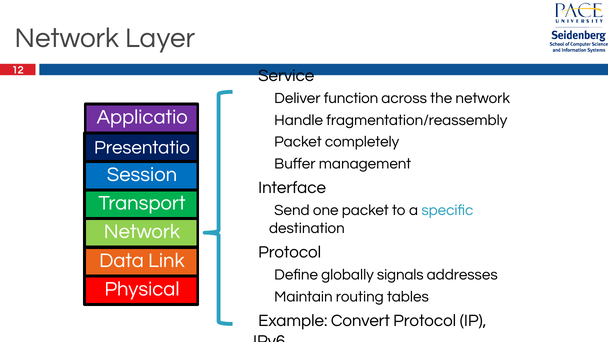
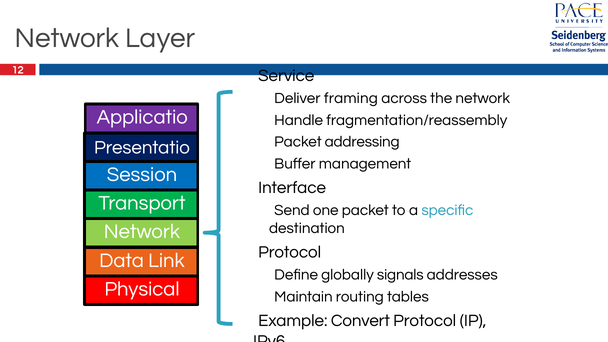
function: function -> framing (351, 98)
completely: completely -> addressing (362, 142)
